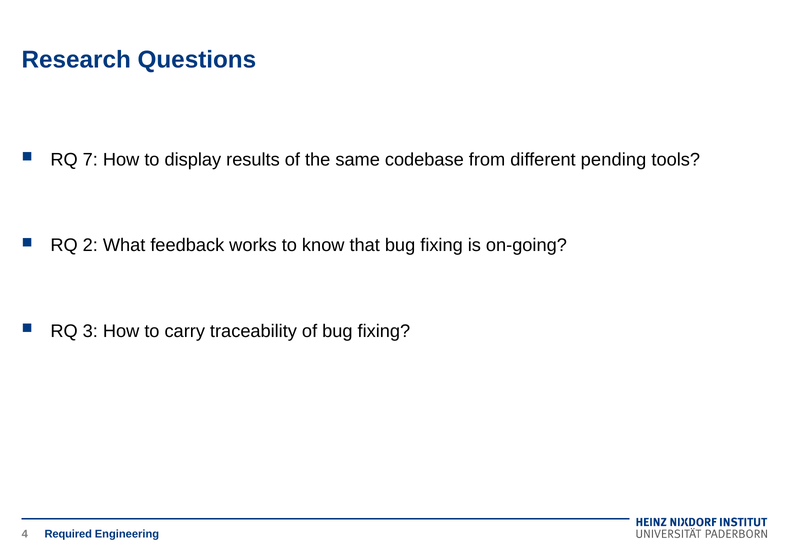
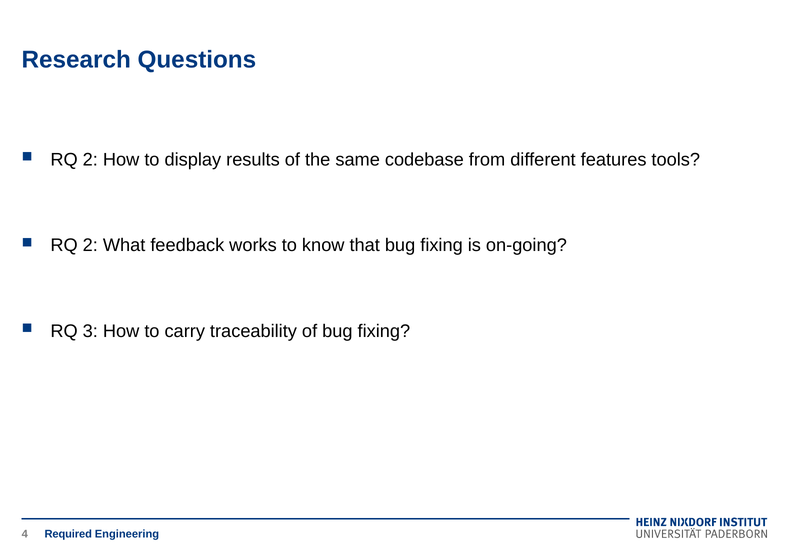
7: 7 -> 2 (90, 160)
pending: pending -> features (614, 160)
